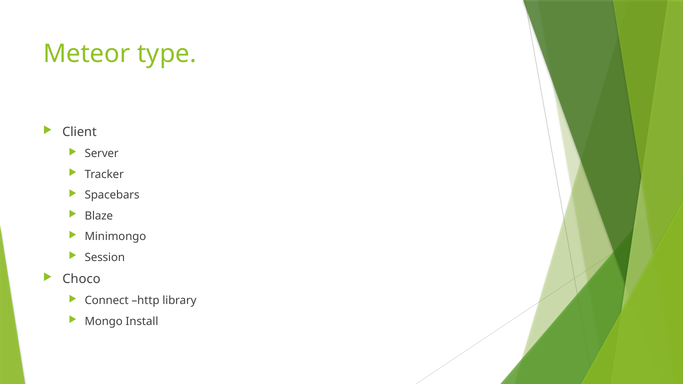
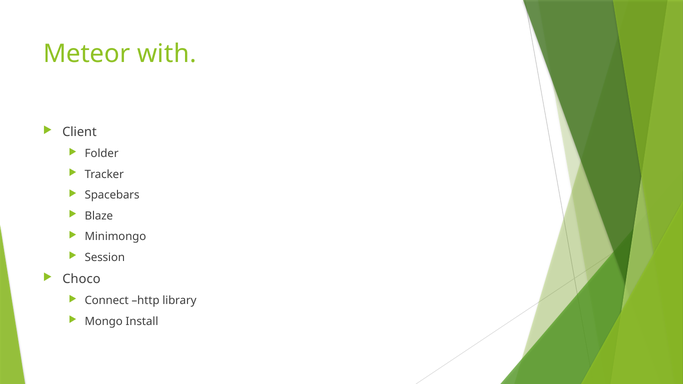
type: type -> with (167, 54)
Server: Server -> Folder (102, 154)
